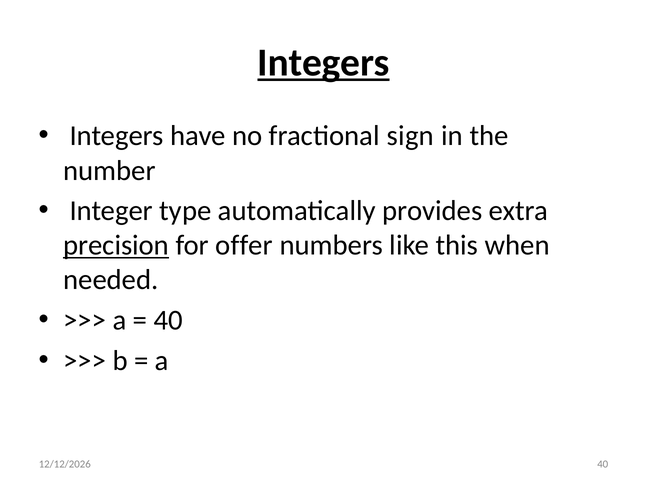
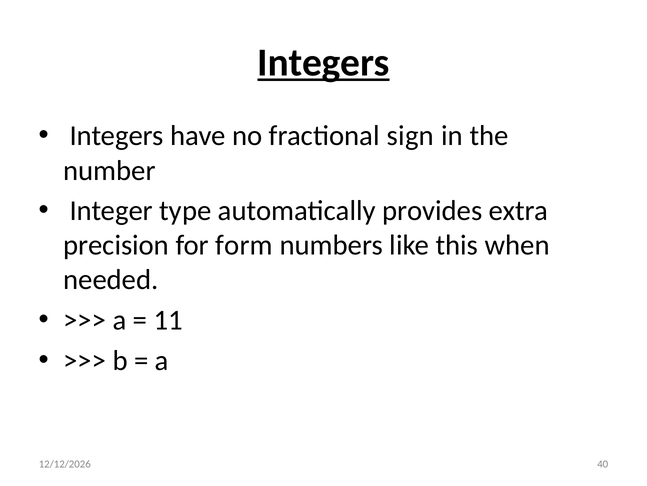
precision underline: present -> none (116, 245)
offer: offer -> form (244, 245)
40: 40 -> 11 (168, 320)
